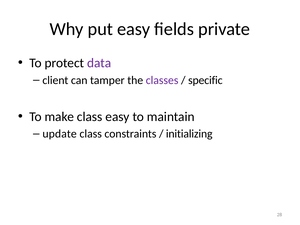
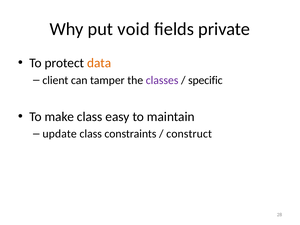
put easy: easy -> void (134, 29)
data colour: purple -> orange (99, 63)
initializing: initializing -> construct (189, 134)
